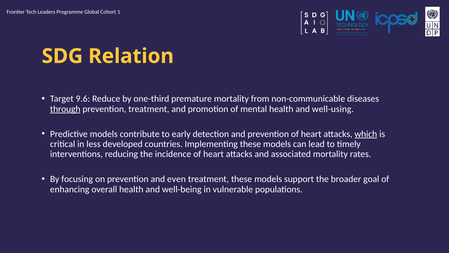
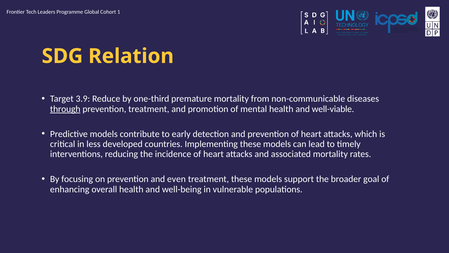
9.6: 9.6 -> 3.9 (83, 99)
well-using: well-using -> well-viable (333, 109)
which underline: present -> none (366, 134)
